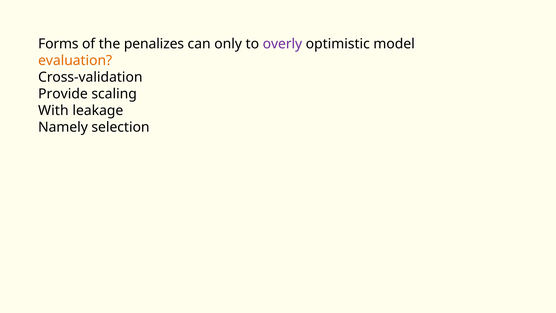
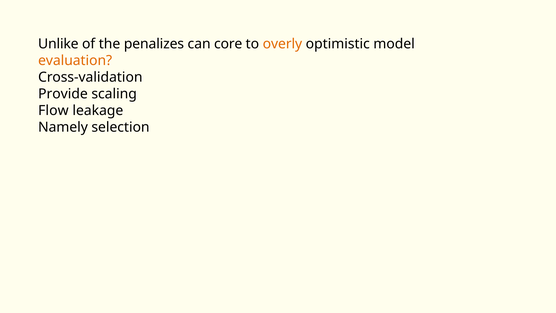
Forms: Forms -> Unlike (58, 44)
only: only -> core (228, 44)
overly colour: purple -> orange (282, 44)
With: With -> Flow (53, 110)
